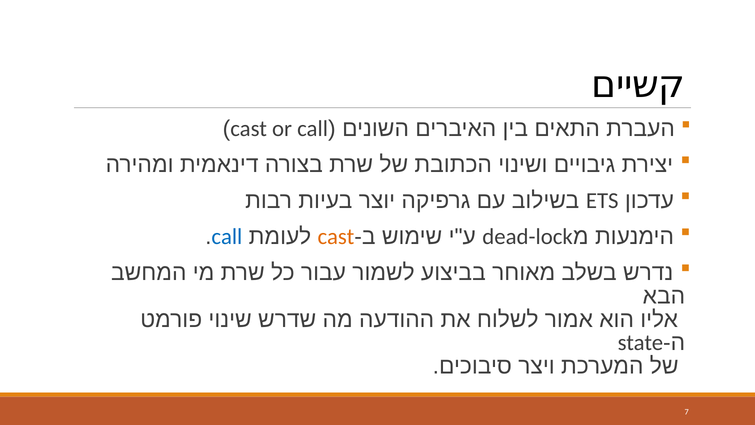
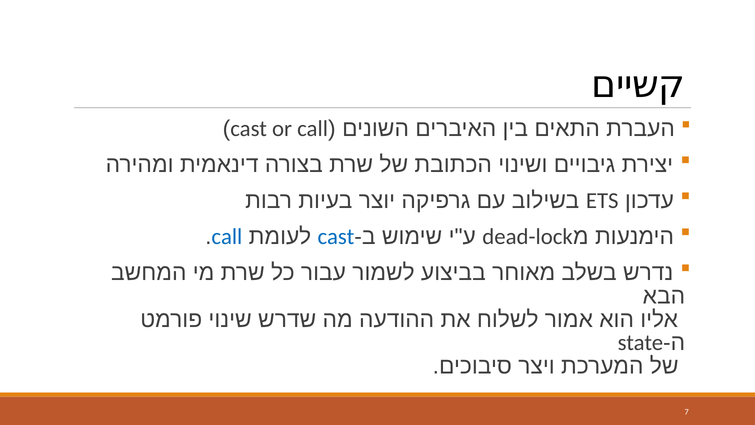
cast colour: orange -> blue (336, 236)
